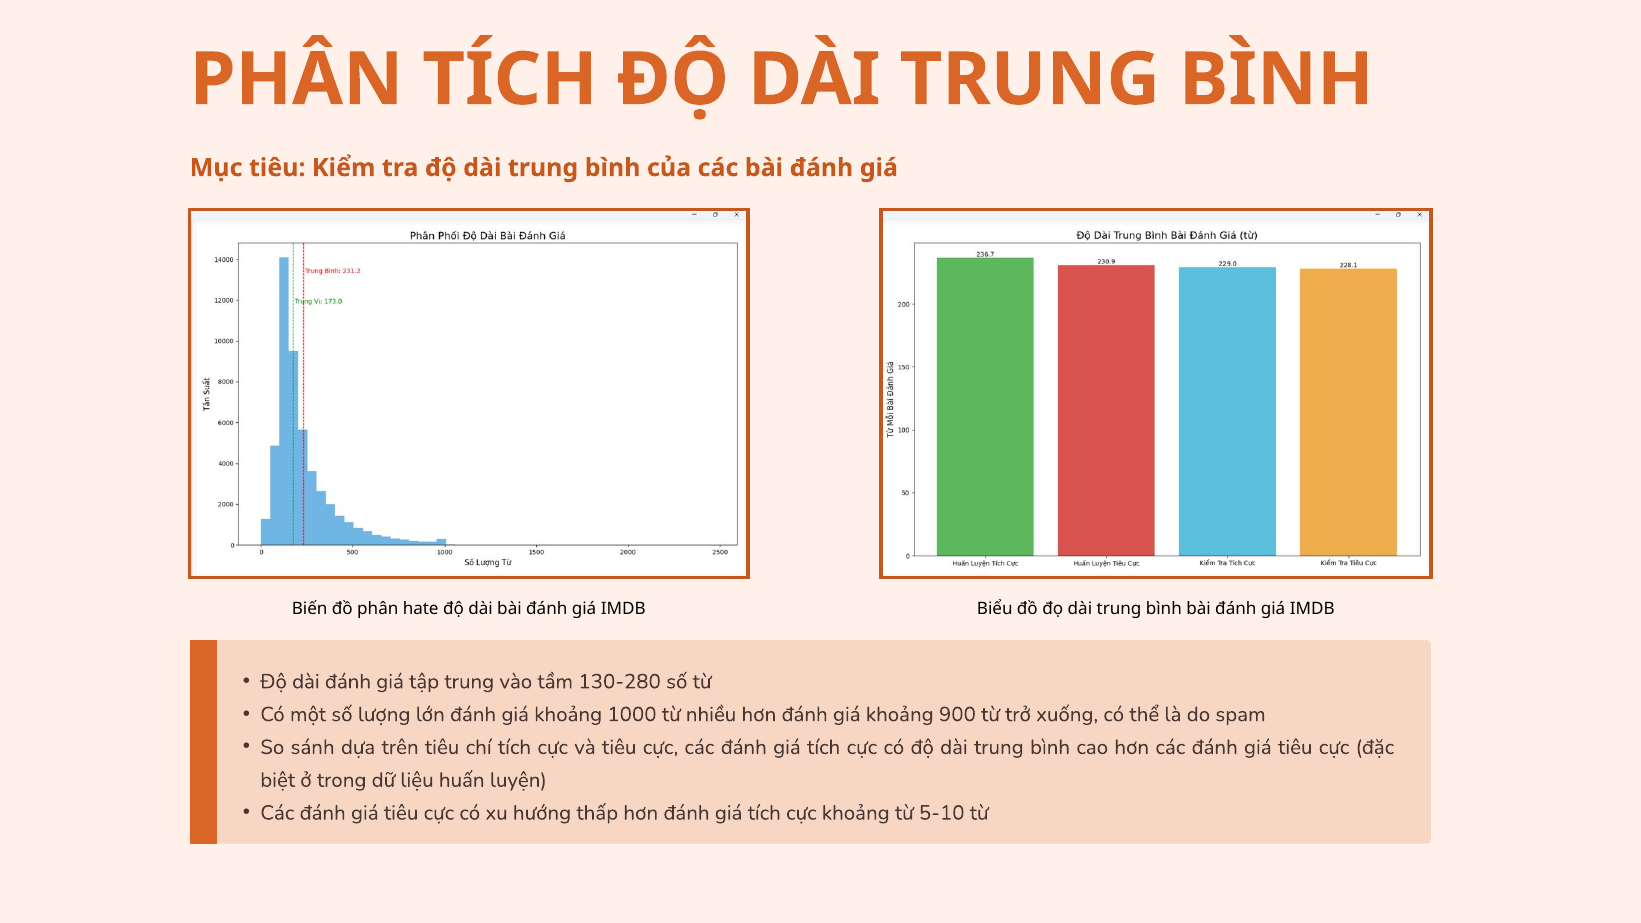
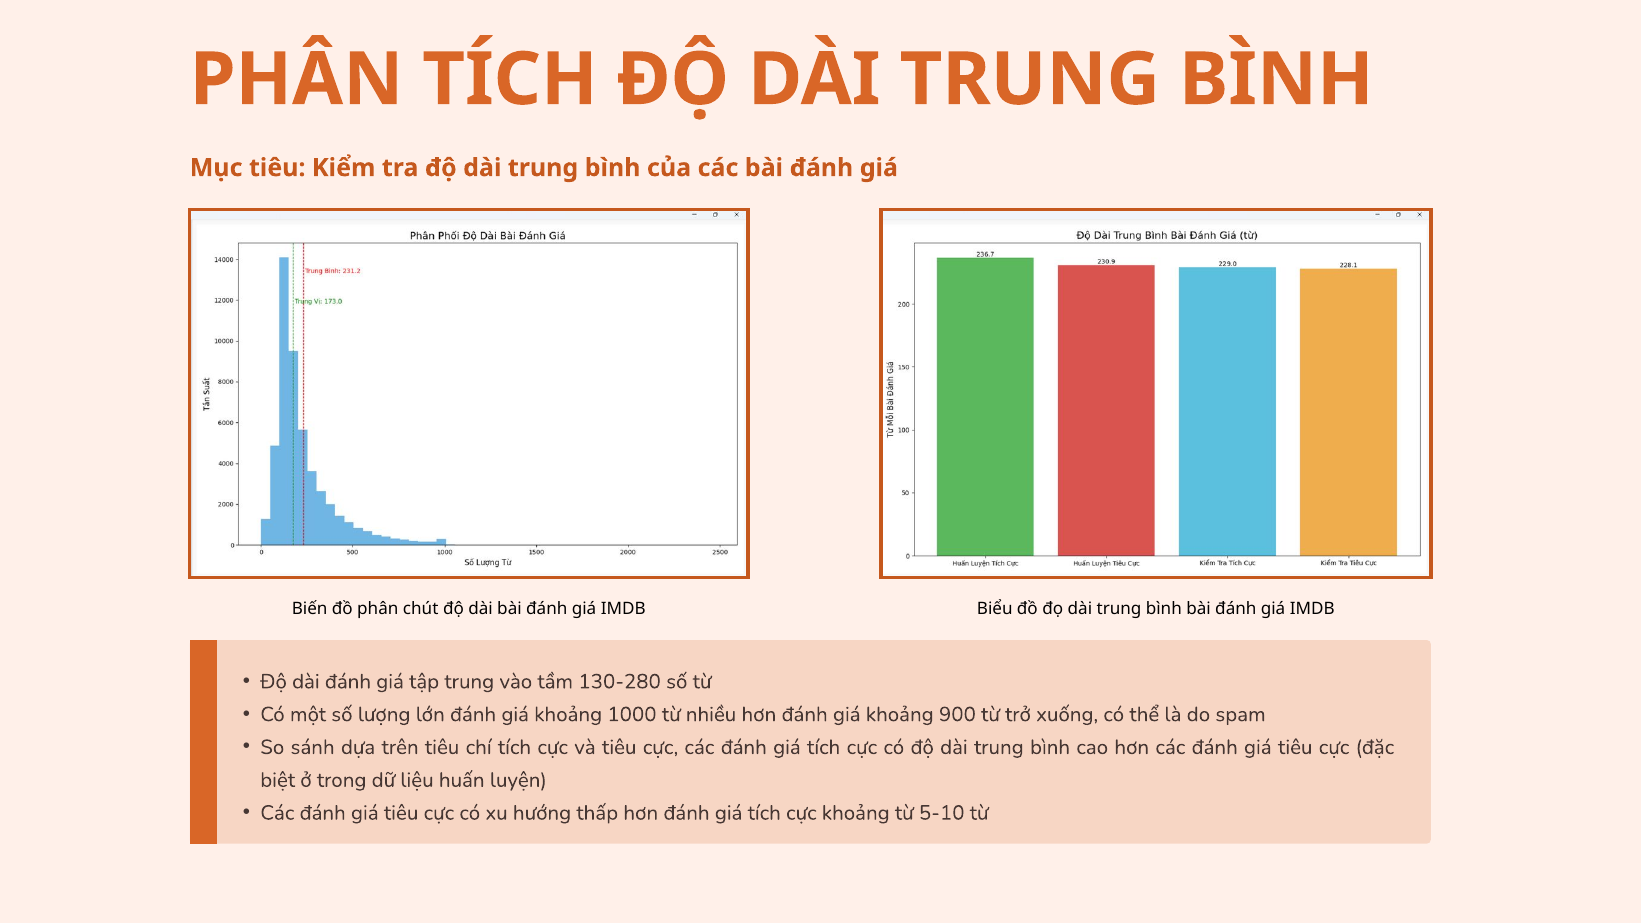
hate: hate -> chút (421, 609)
